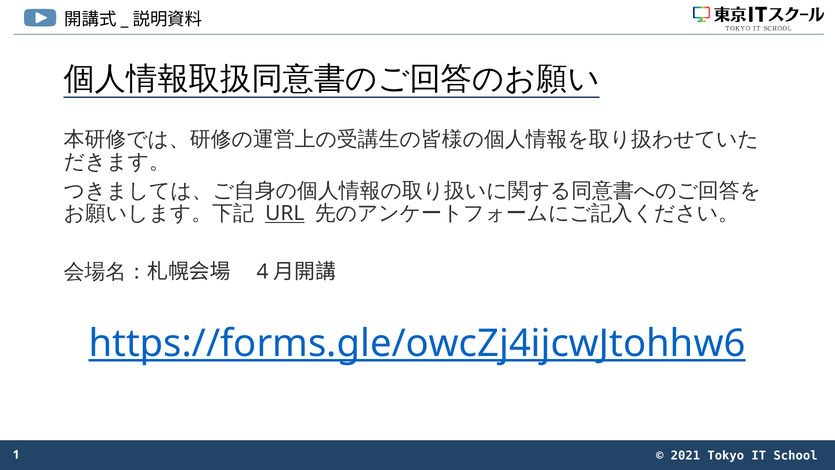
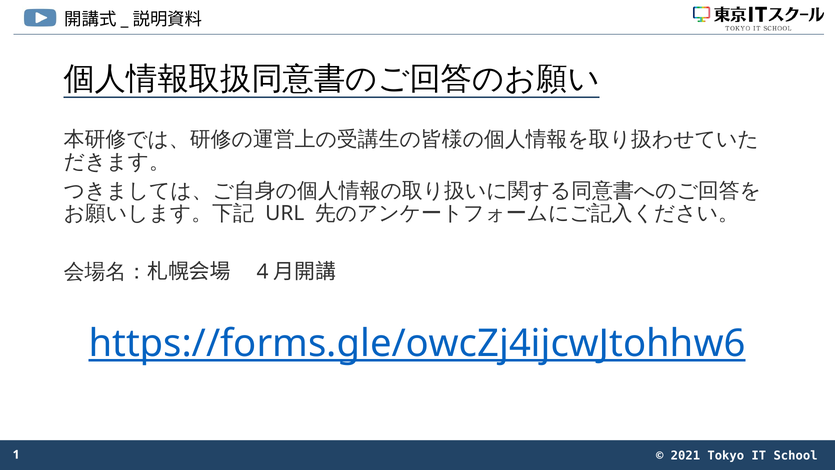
URL underline: present -> none (285, 213)
